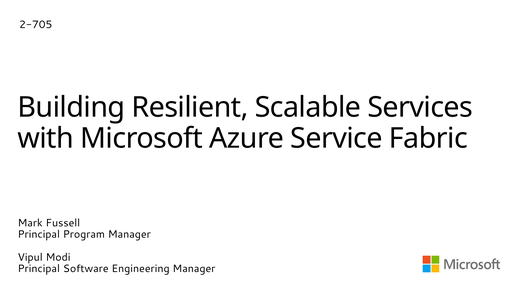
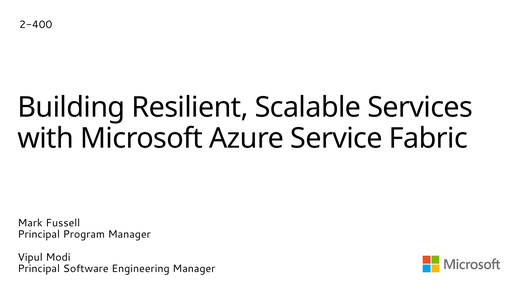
2-705: 2-705 -> 2-400 (36, 25)
